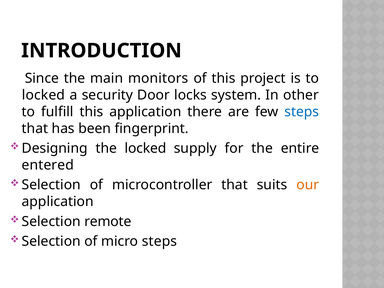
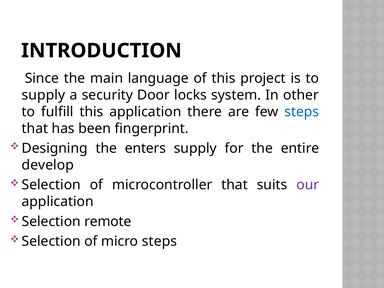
monitors: monitors -> language (158, 78)
locked: locked -> supply (43, 95)
the locked: locked -> enters (145, 148)
entered: entered -> develop (48, 165)
our colour: orange -> purple (308, 185)
